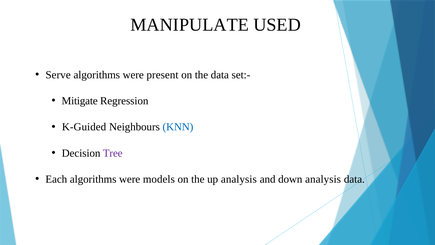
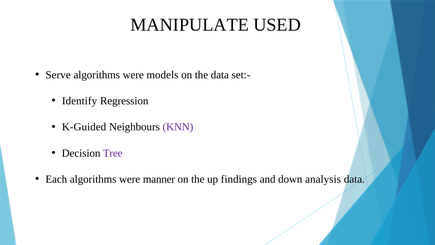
present: present -> models (162, 75)
Mitigate: Mitigate -> Identify (80, 101)
KNN colour: blue -> purple (178, 127)
models: models -> manner (159, 179)
up analysis: analysis -> findings (239, 179)
